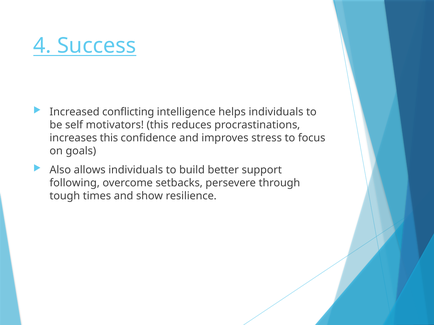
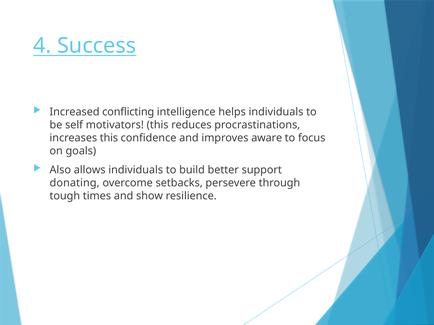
stress: stress -> aware (267, 138)
following: following -> donating (75, 183)
